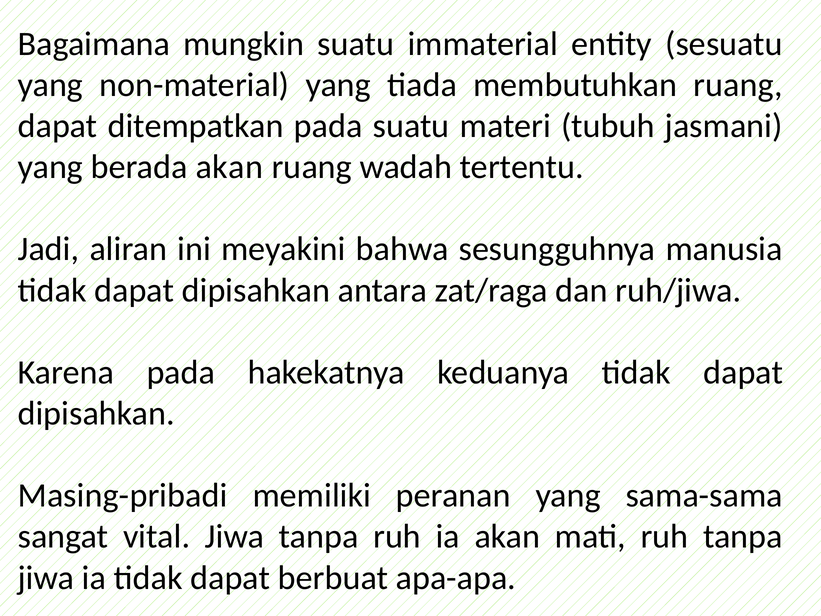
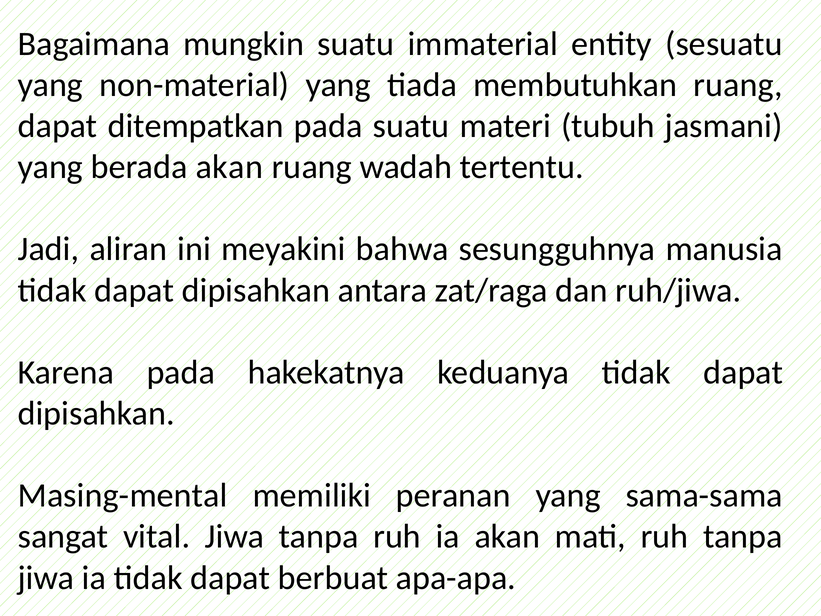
Masing-pribadi: Masing-pribadi -> Masing-mental (123, 495)
